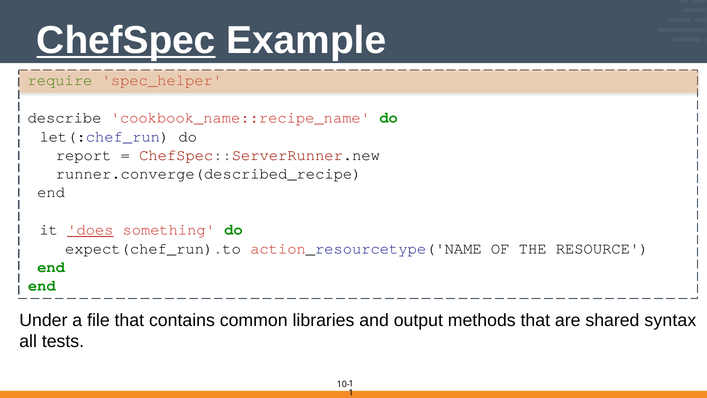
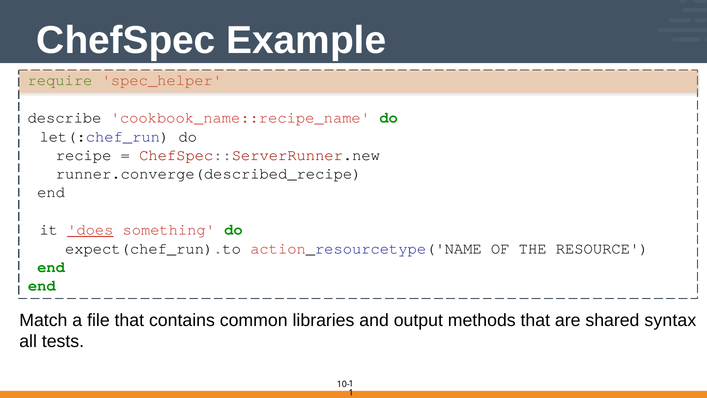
ChefSpec underline: present -> none (126, 40)
report: report -> recipe (84, 155)
Under: Under -> Match (43, 320)
